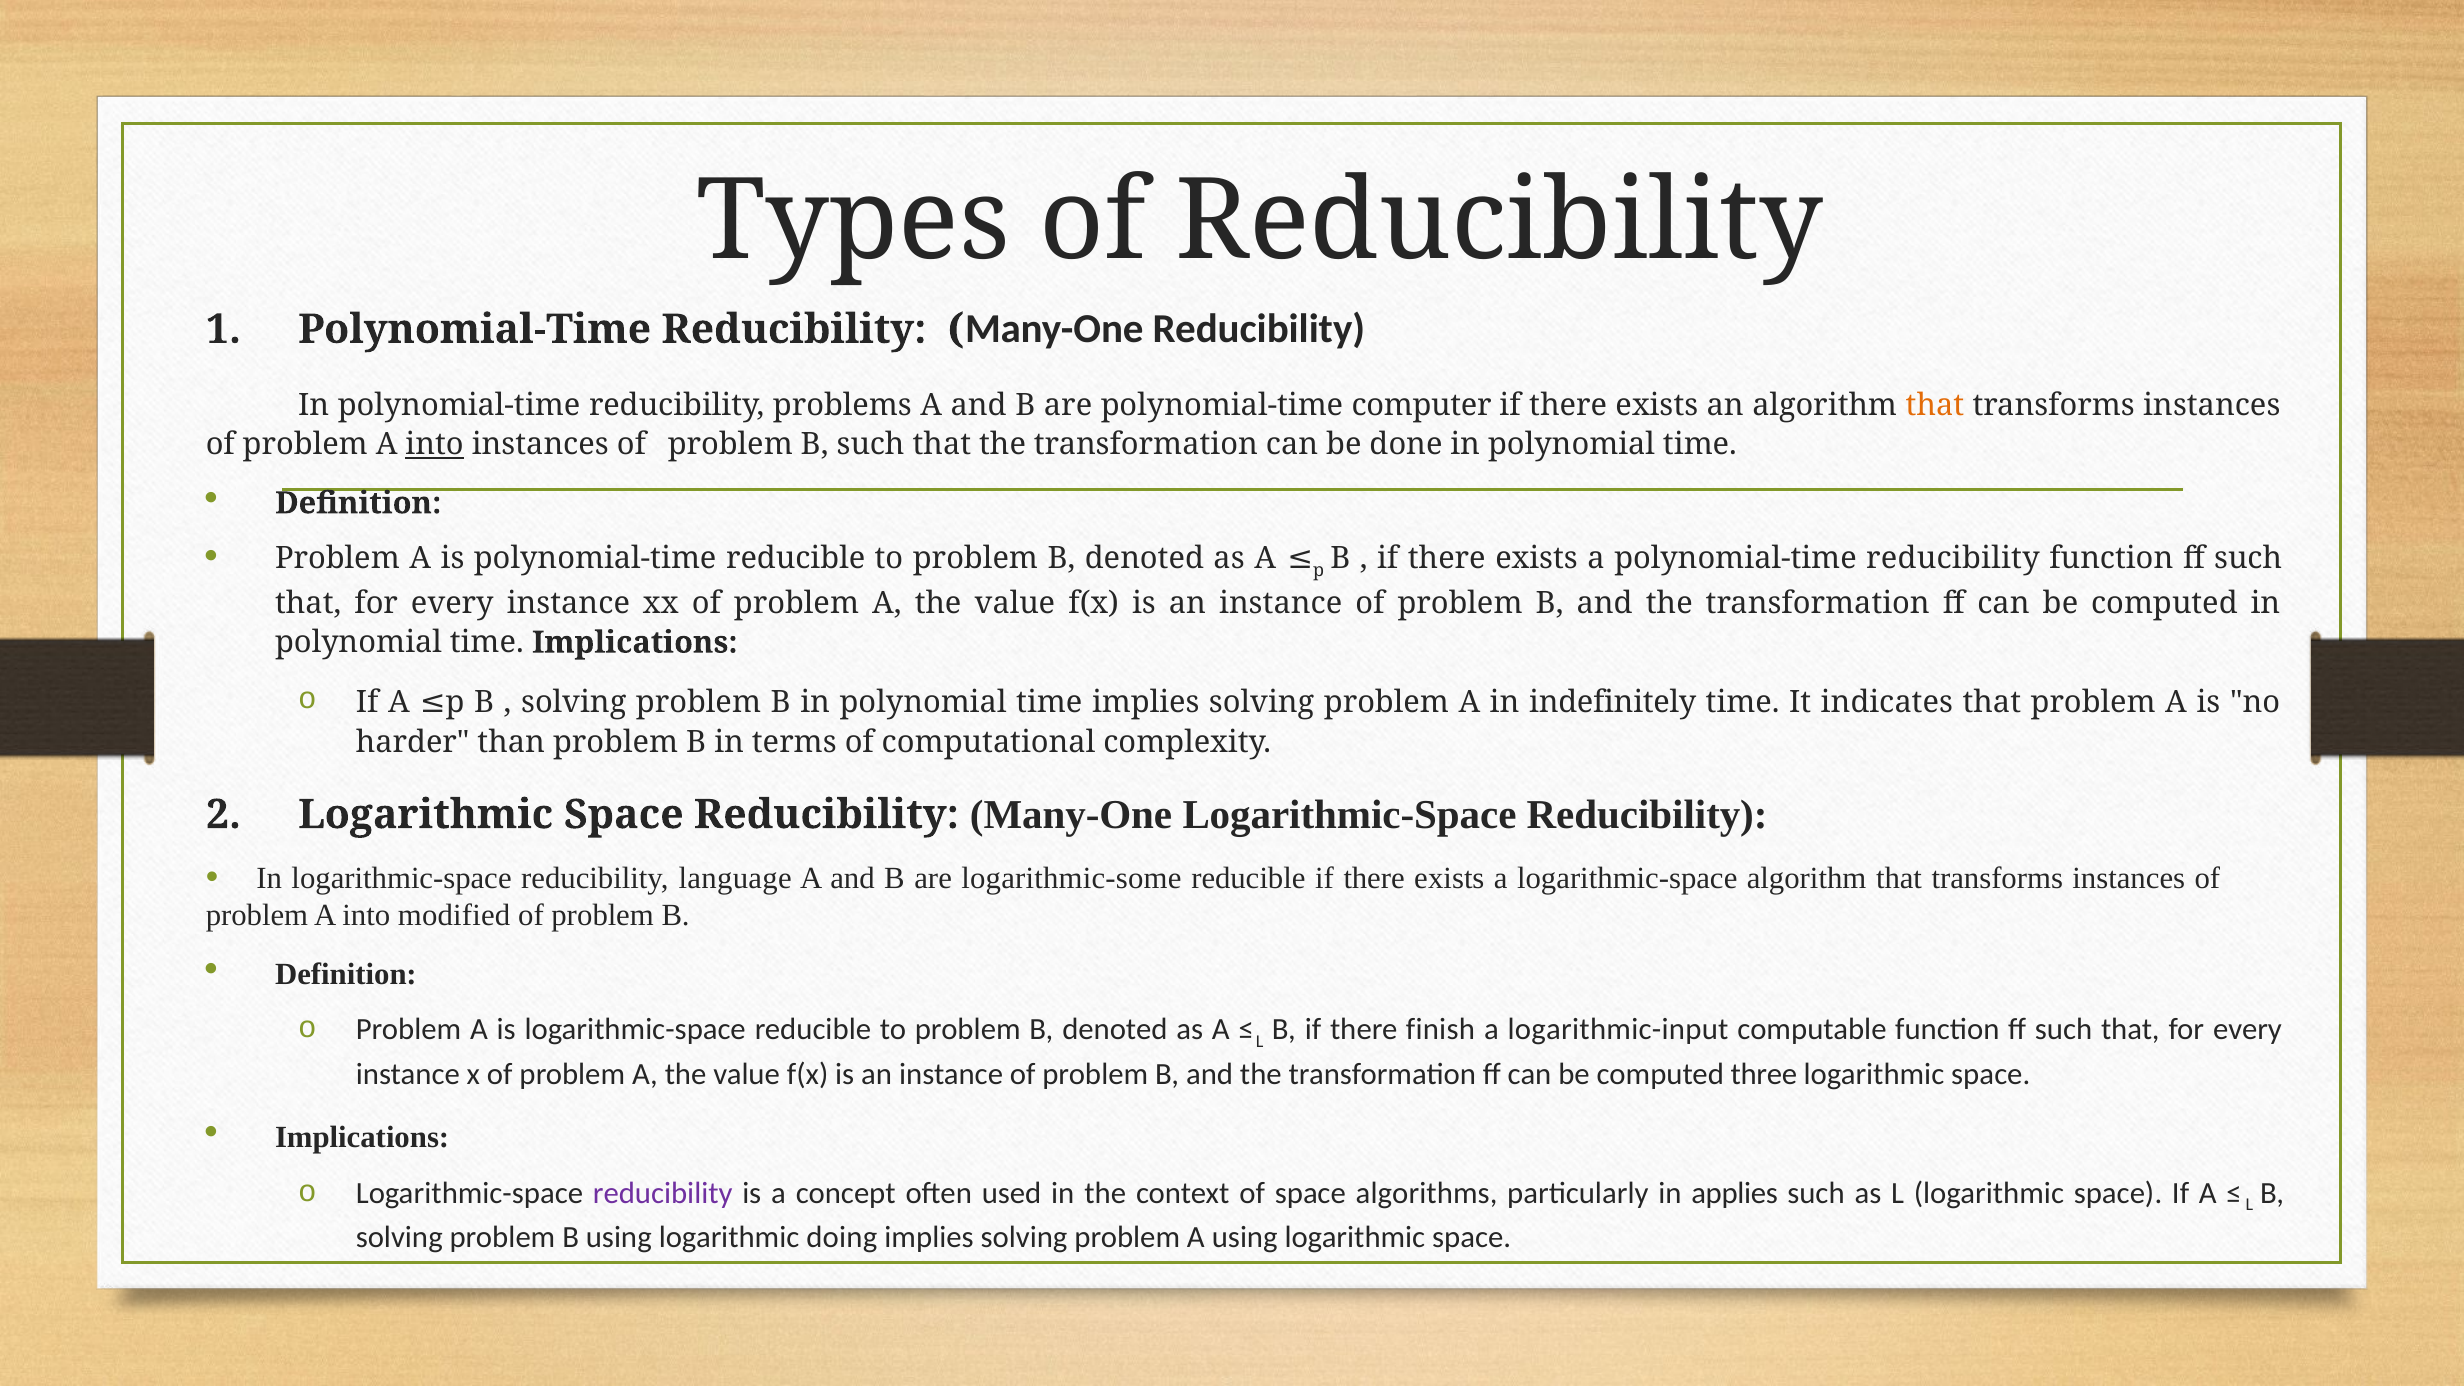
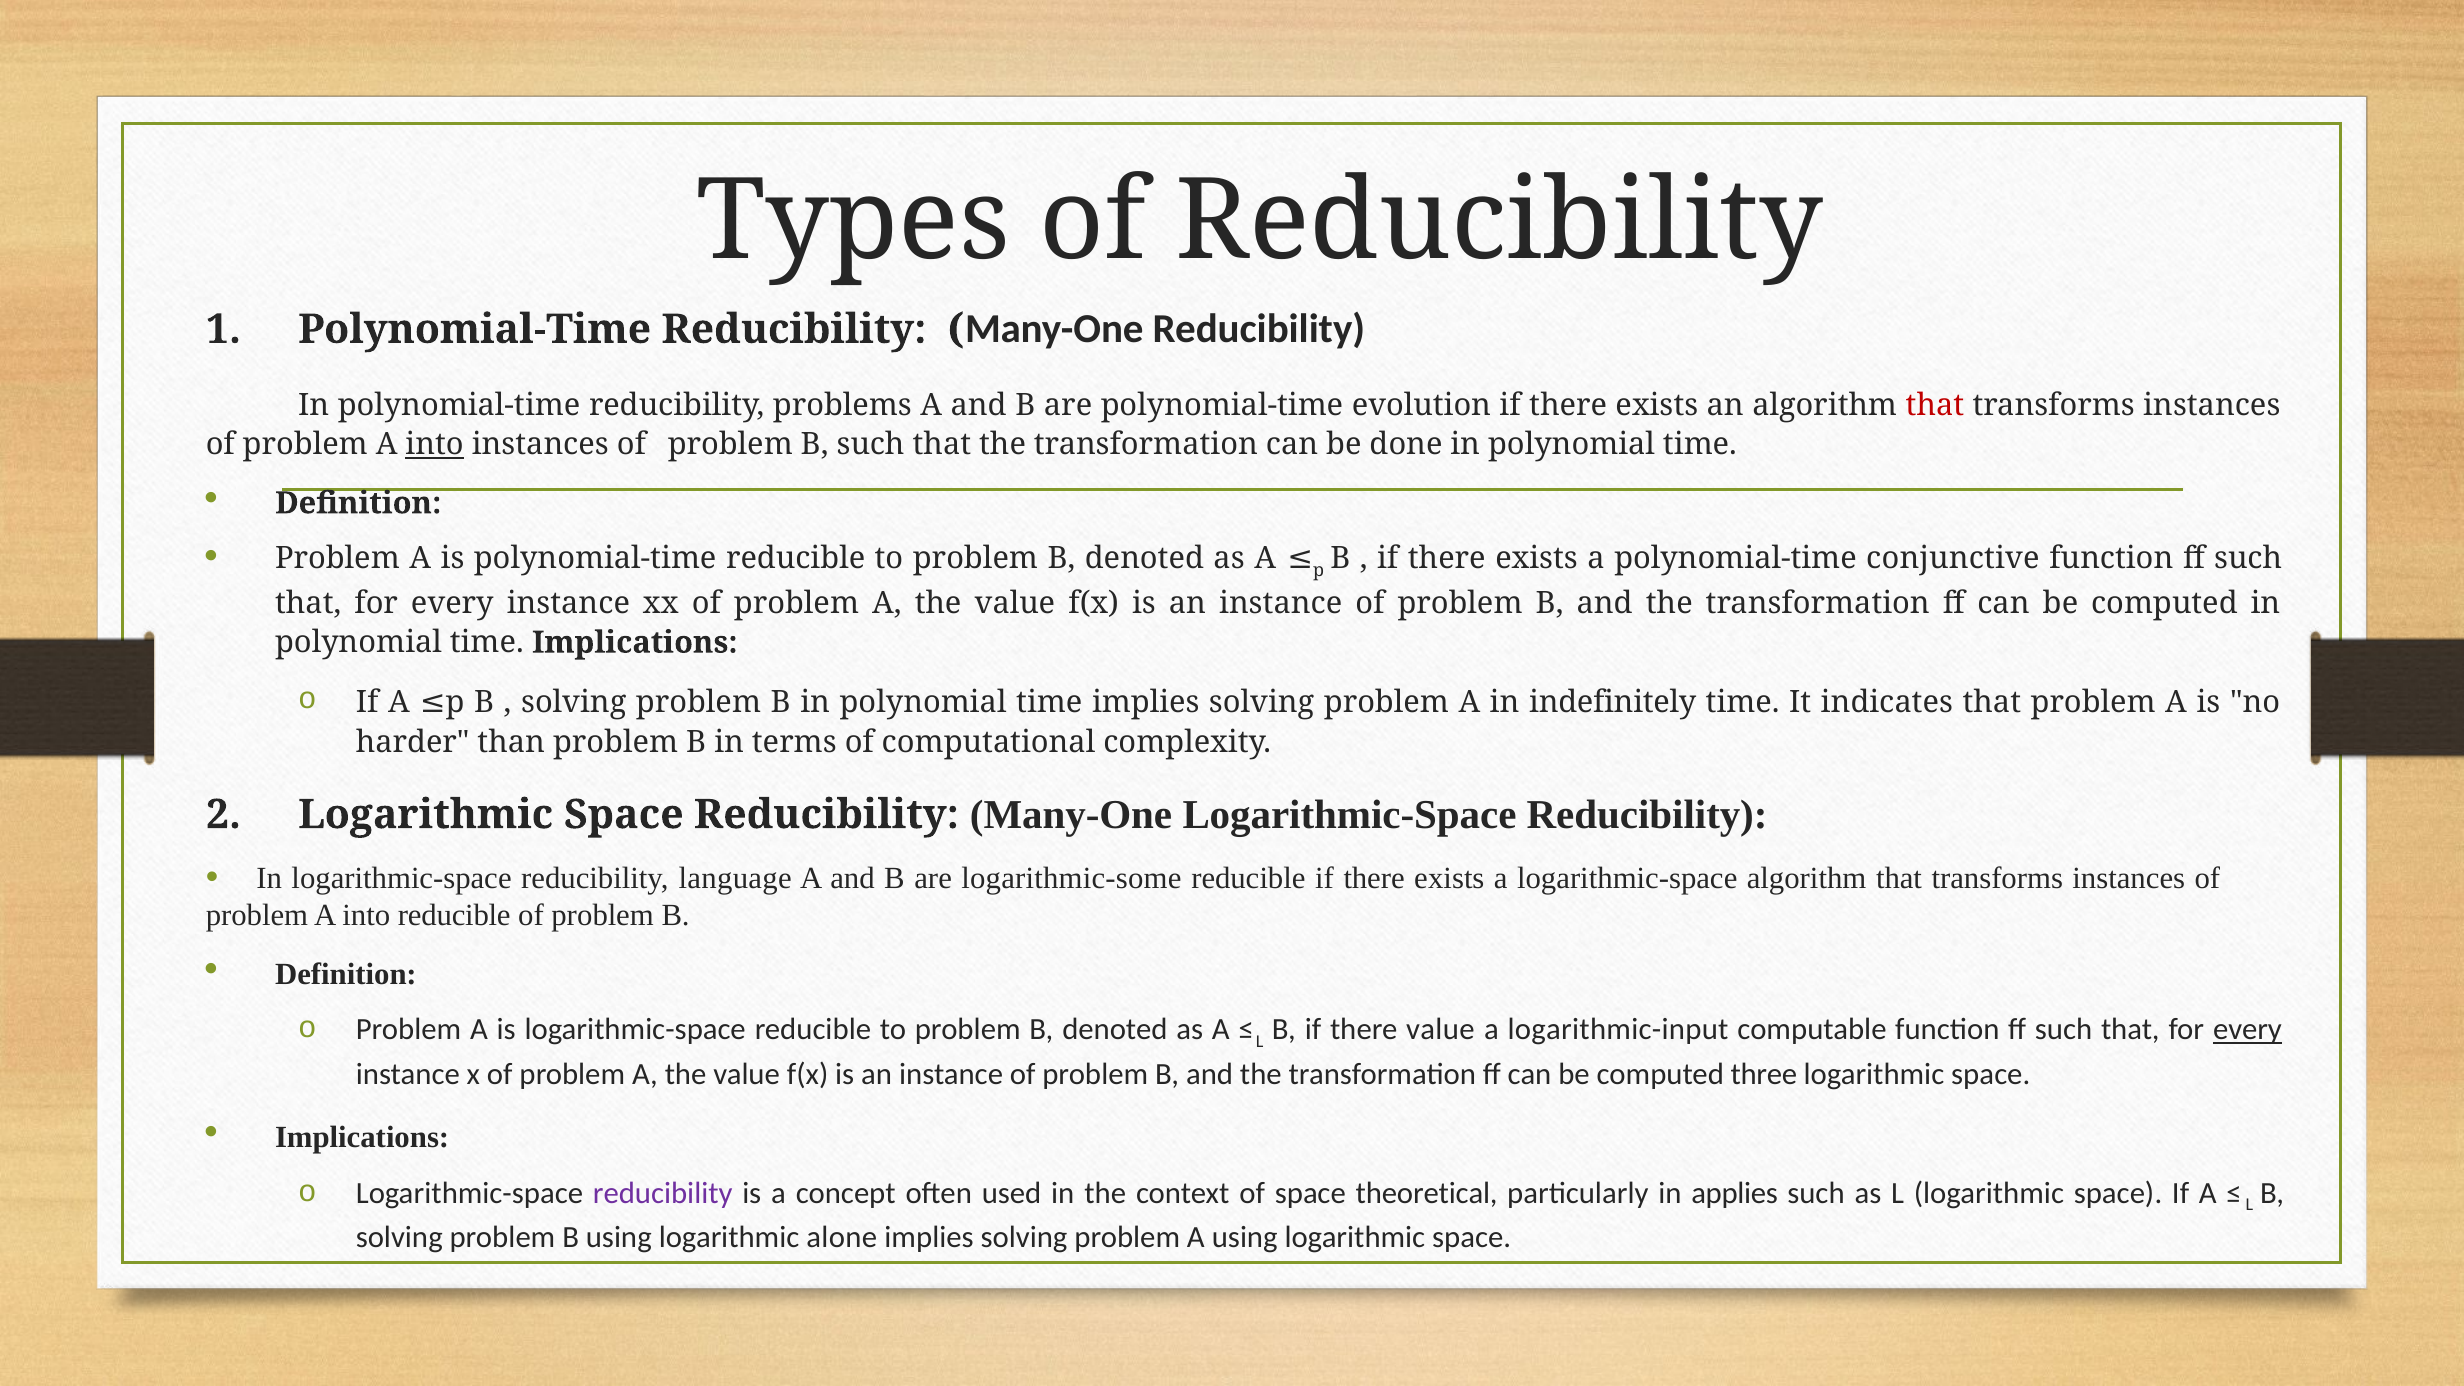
computer: computer -> evolution (1421, 406)
that colour: orange -> red (1935, 406)
a polynomial-time reducibility: reducibility -> conjunctive (1953, 558)
into modified: modified -> reducible (454, 916)
there finish: finish -> value (1440, 1029)
every underline: none -> present (2247, 1029)
algorithms: algorithms -> theoretical (1427, 1193)
doing: doing -> alone (842, 1237)
